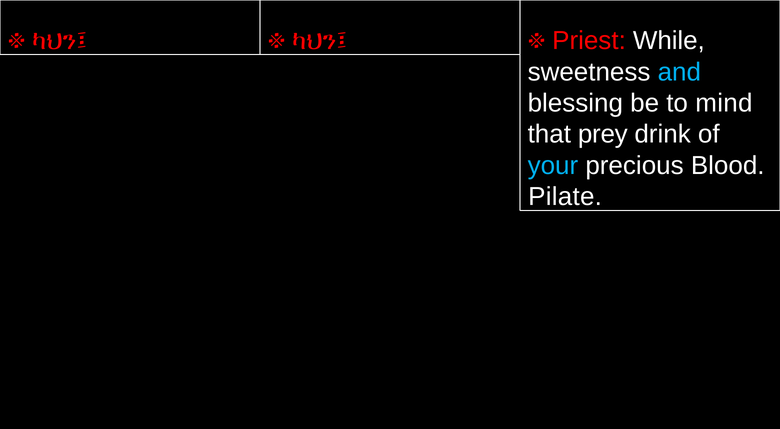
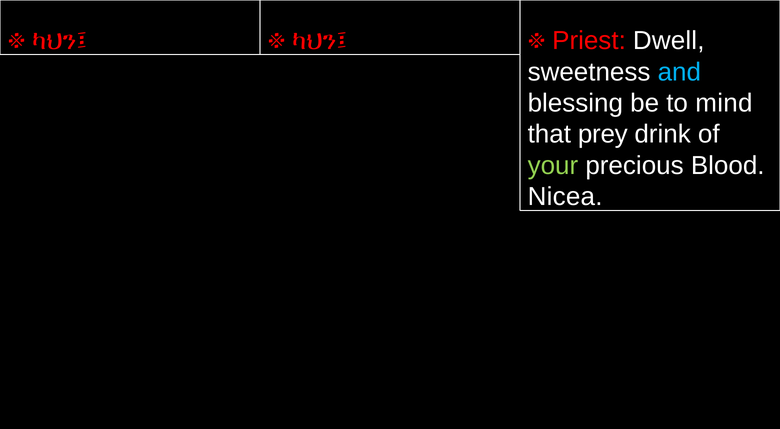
While: While -> Dwell (669, 41)
your colour: light blue -> light green (553, 166)
Pilate: Pilate -> Nicea (565, 197)
